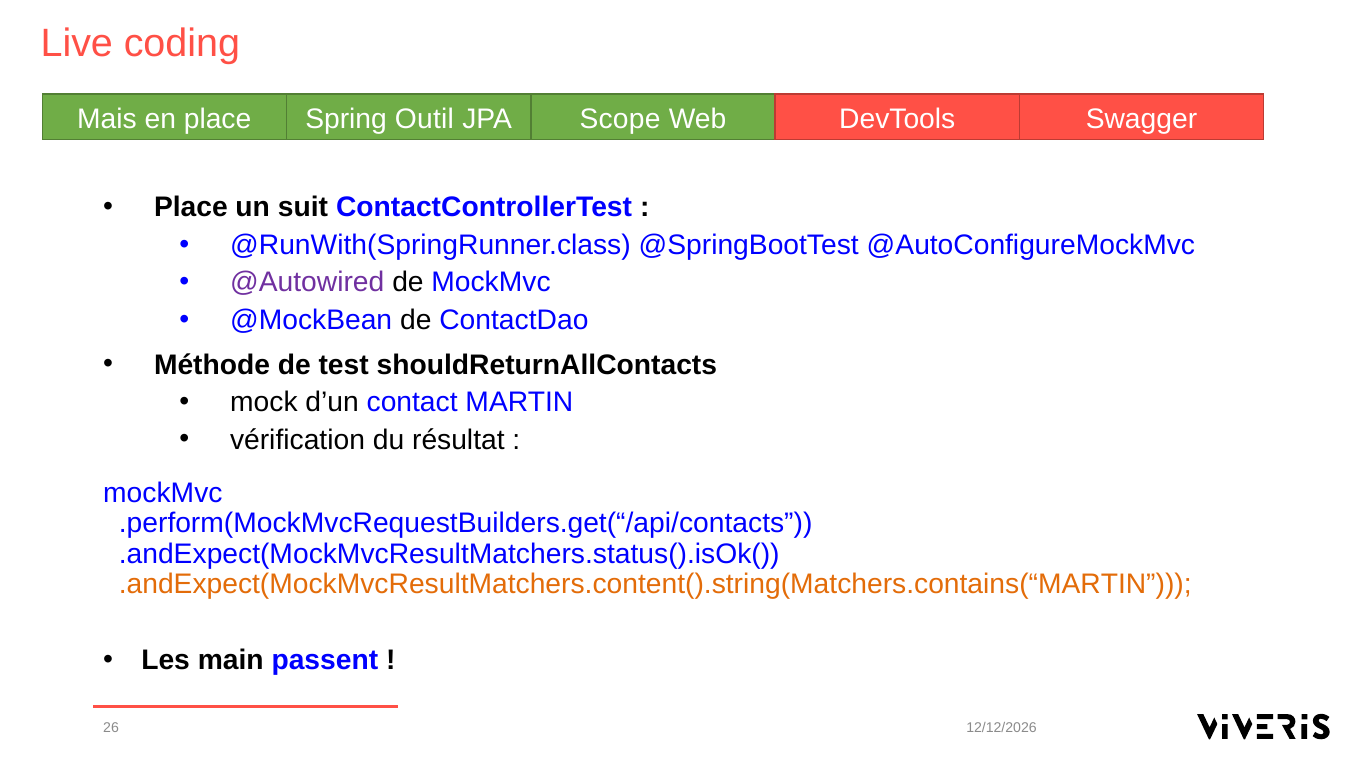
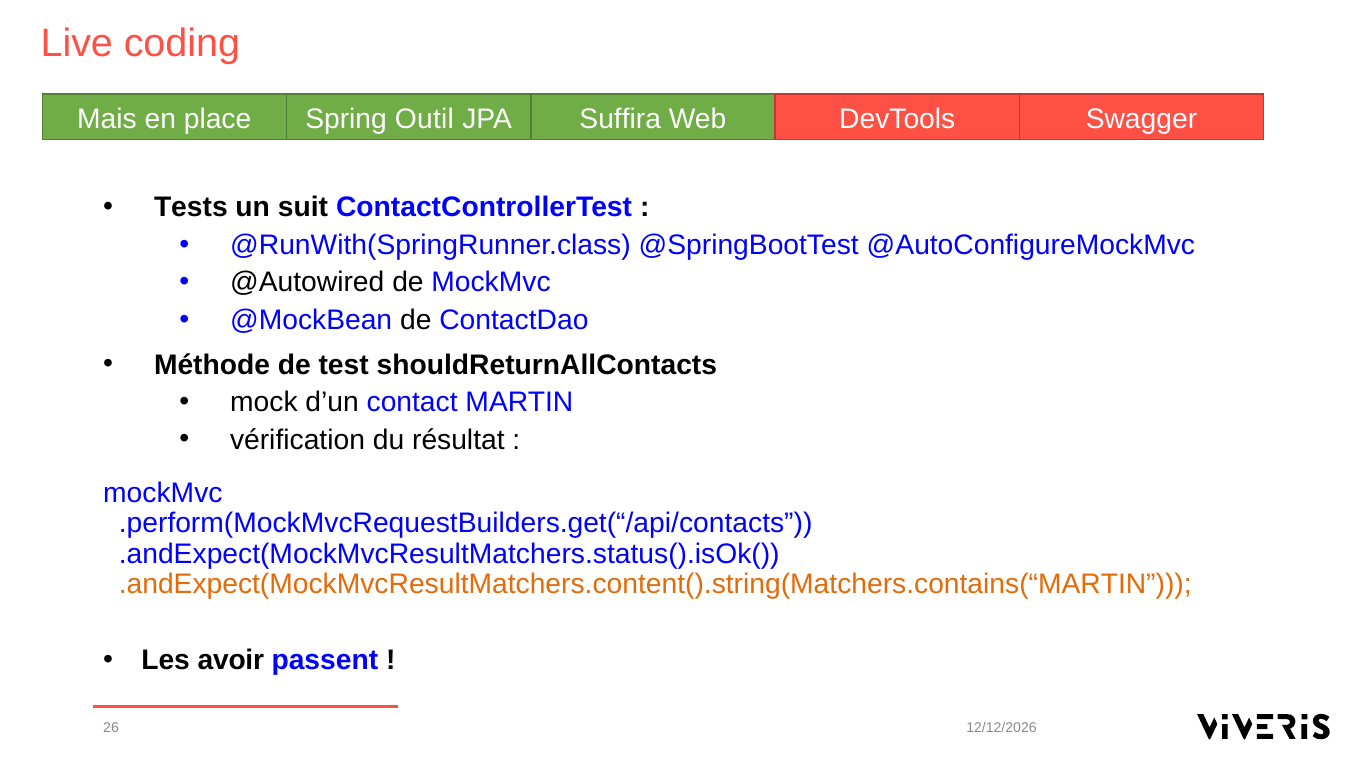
Scope: Scope -> Suffira (620, 119)
Place: Place -> Tests (191, 207)
@Autowired colour: purple -> black (307, 282)
main: main -> avoir (231, 660)
